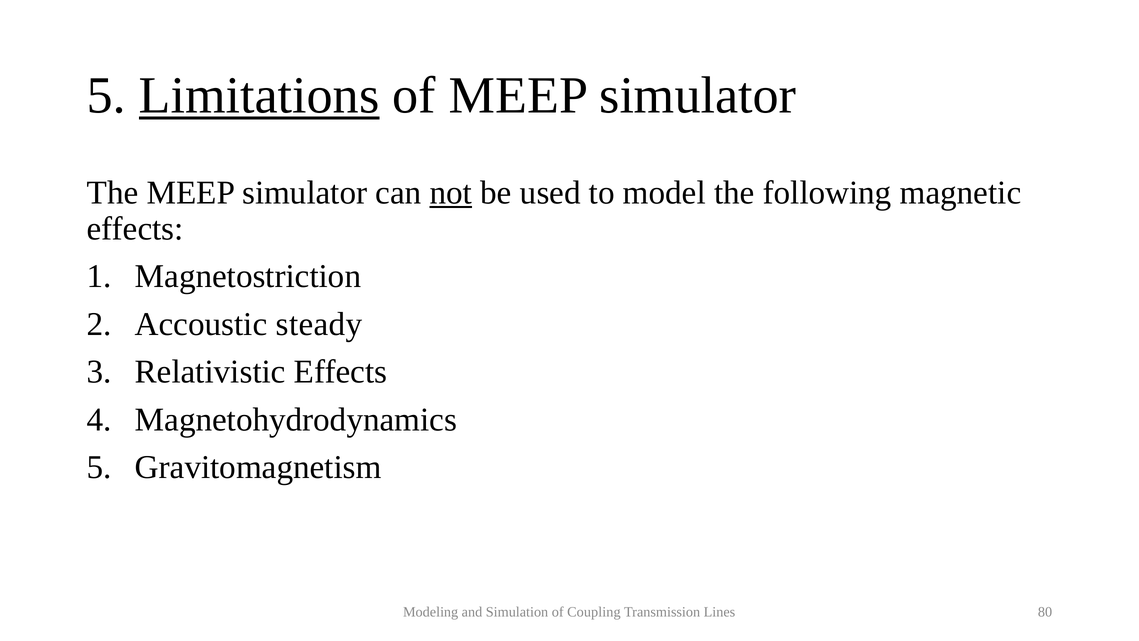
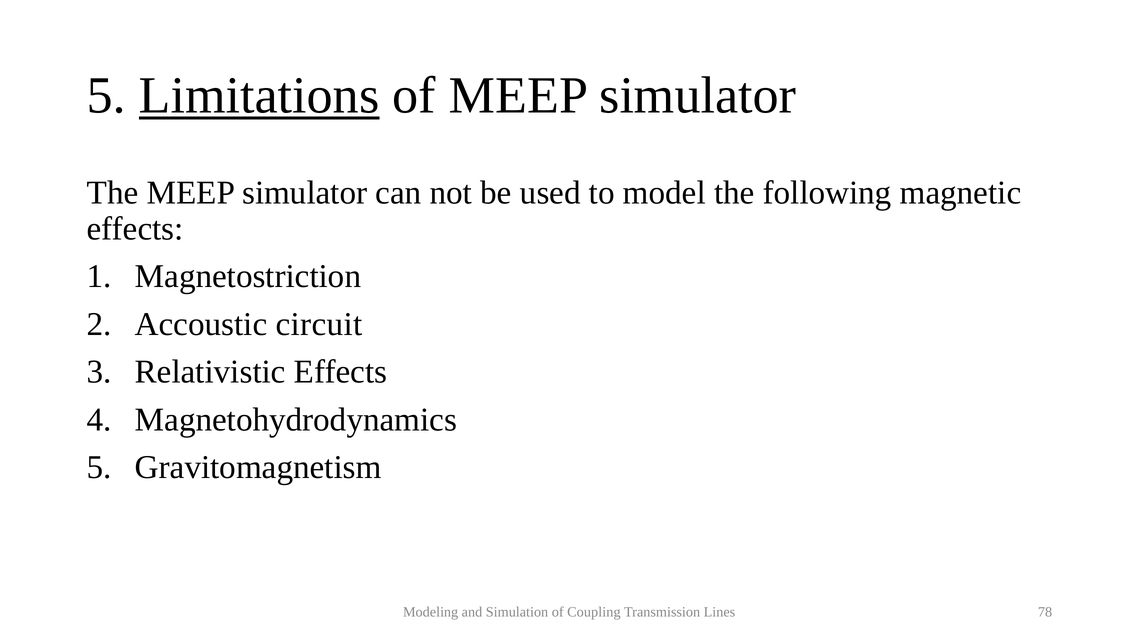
not underline: present -> none (451, 193)
steady: steady -> circuit (319, 324)
80: 80 -> 78 (1045, 612)
